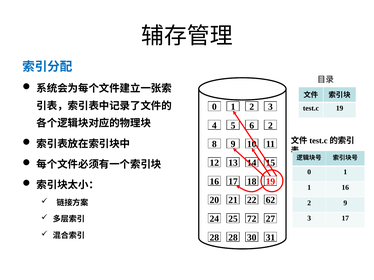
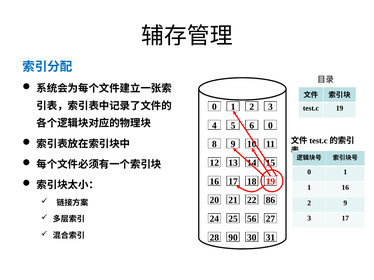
6 2: 2 -> 0 (270, 126)
62: 62 -> 86 (270, 201)
72: 72 -> 56 (252, 219)
28 28: 28 -> 90 (233, 238)
